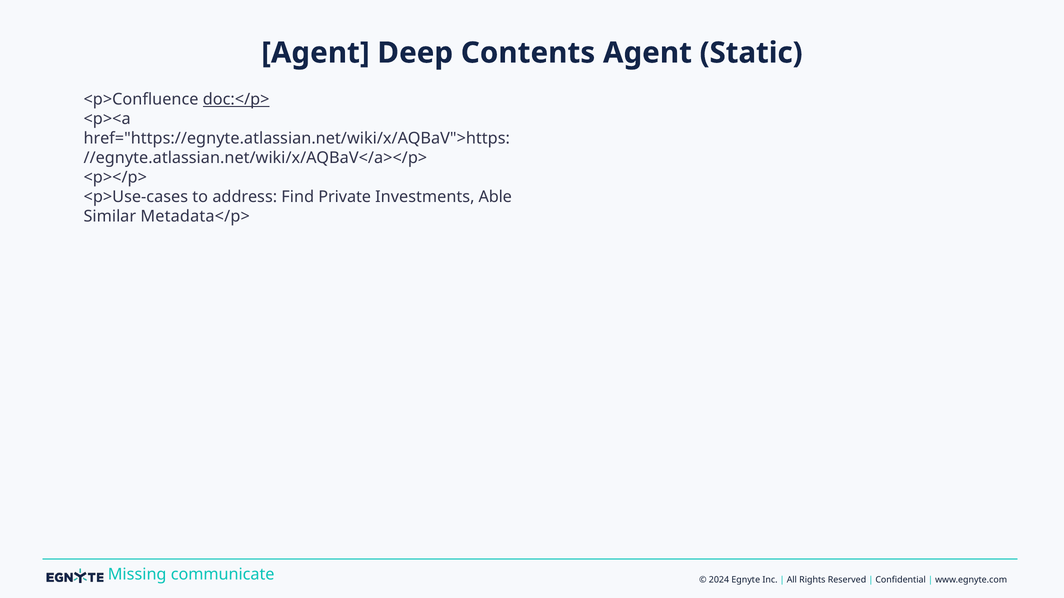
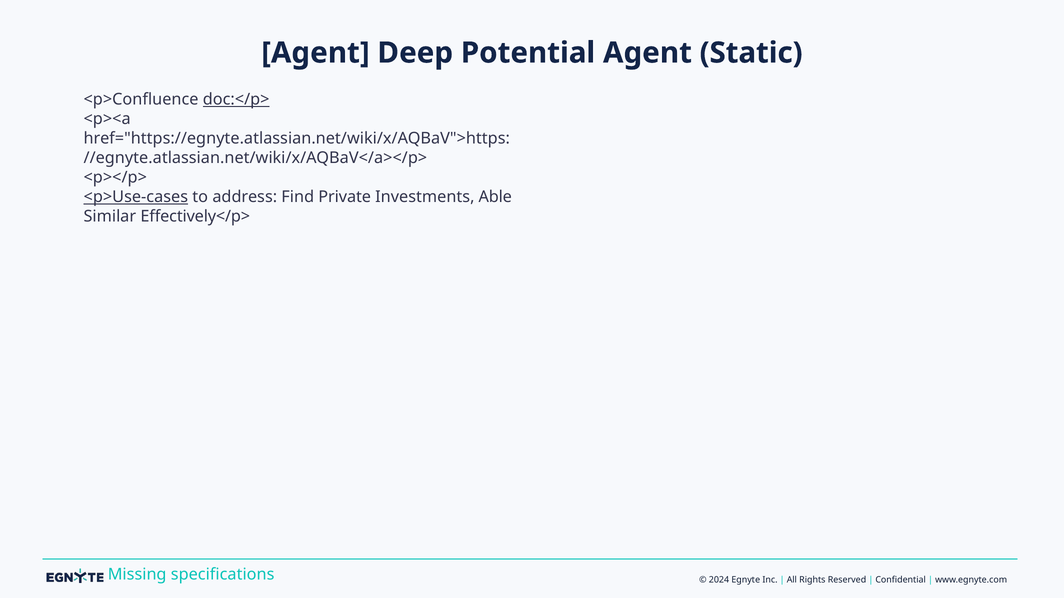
Contents: Contents -> Potential (528, 53)
<p>Use-cases underline: none -> present (136, 197)
Metadata</p>: Metadata</p> -> Effectively</p> (195, 217)
communicate: communicate -> specifications (223, 575)
